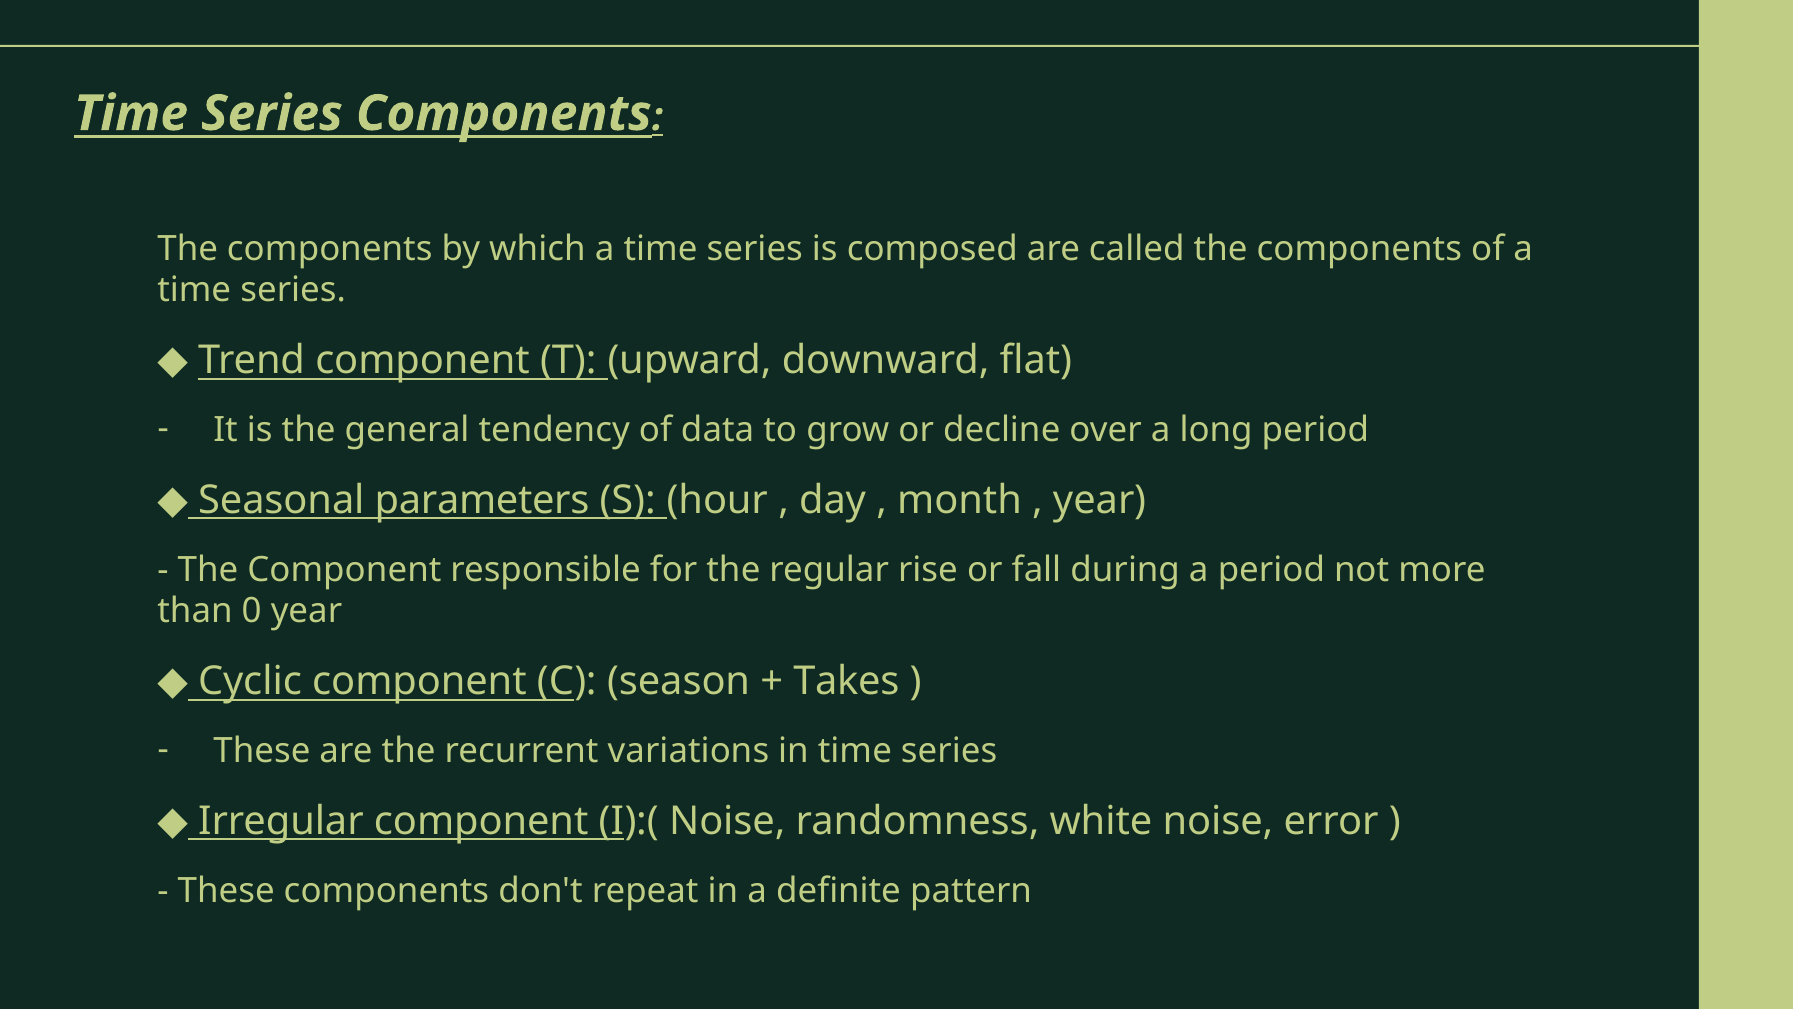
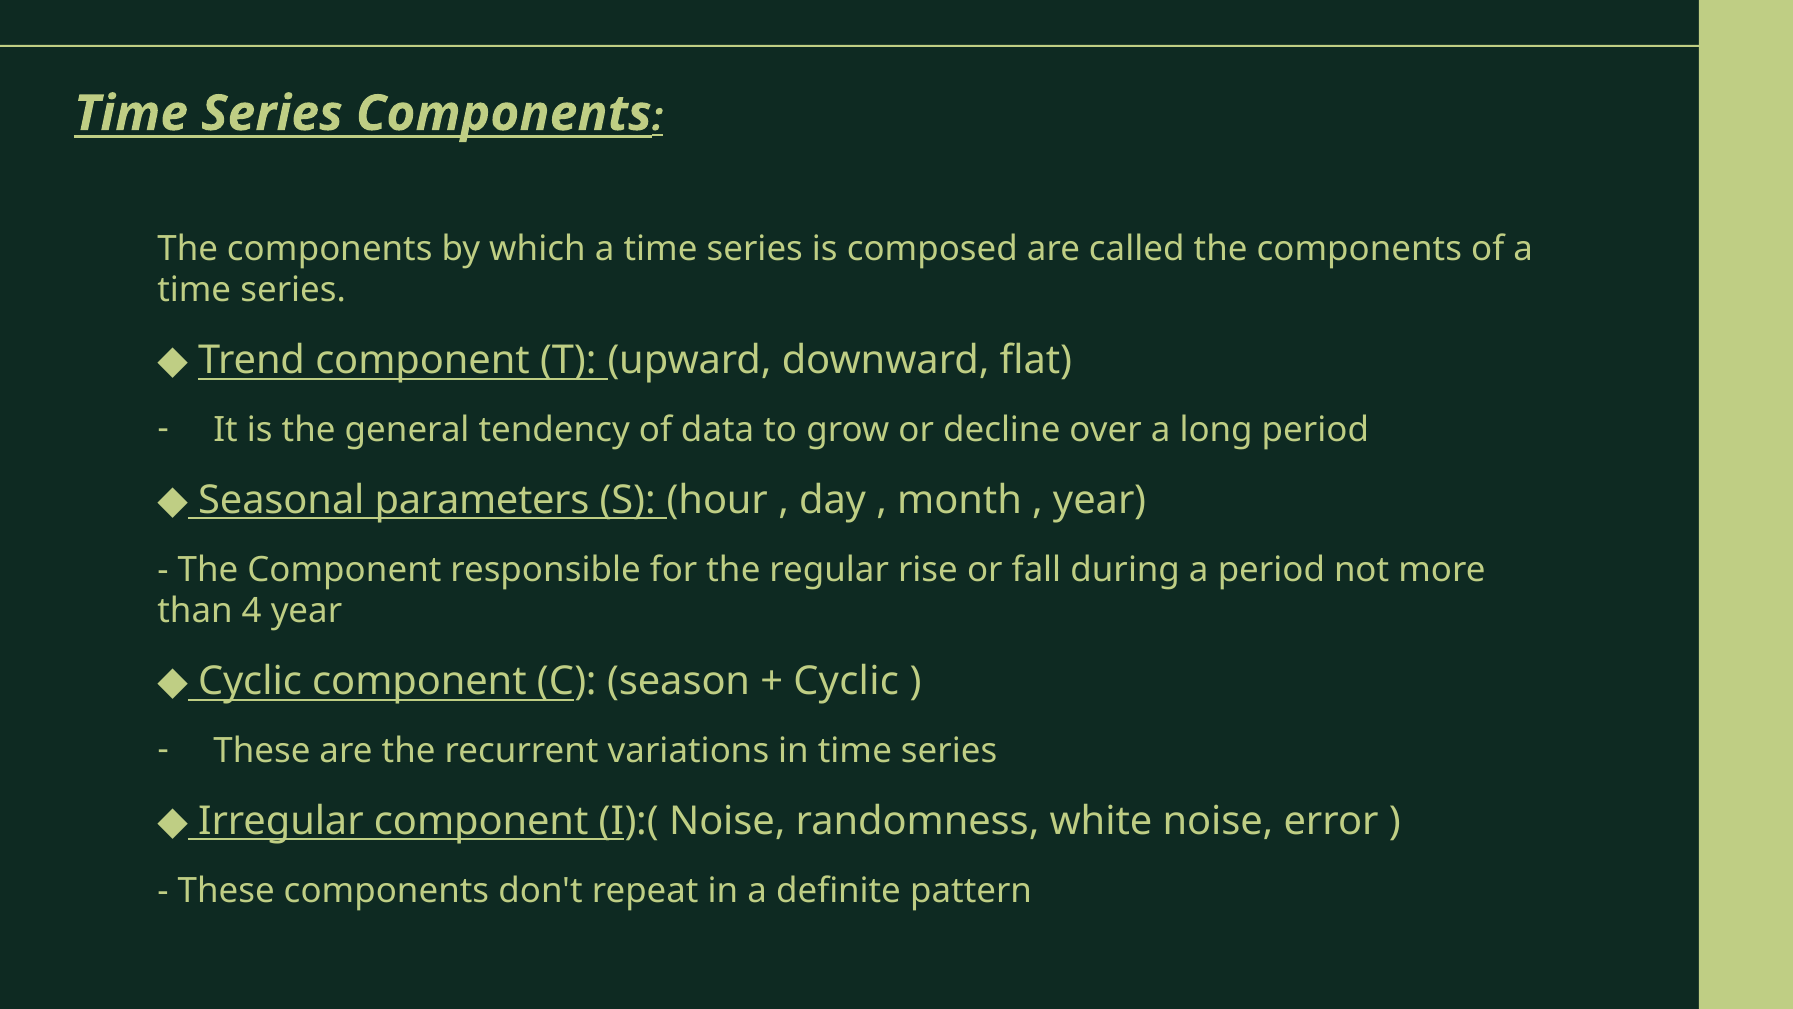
0: 0 -> 4 (252, 611)
Takes: Takes -> Cyclic (846, 681)
